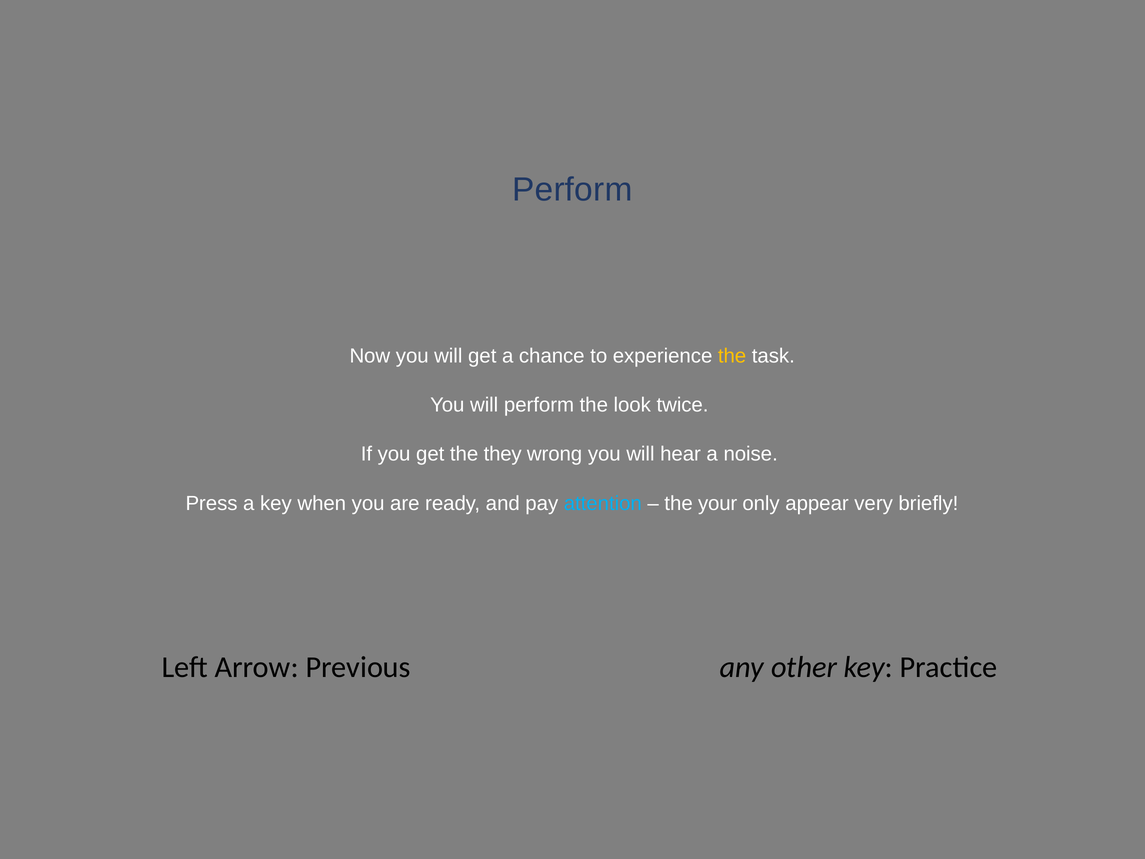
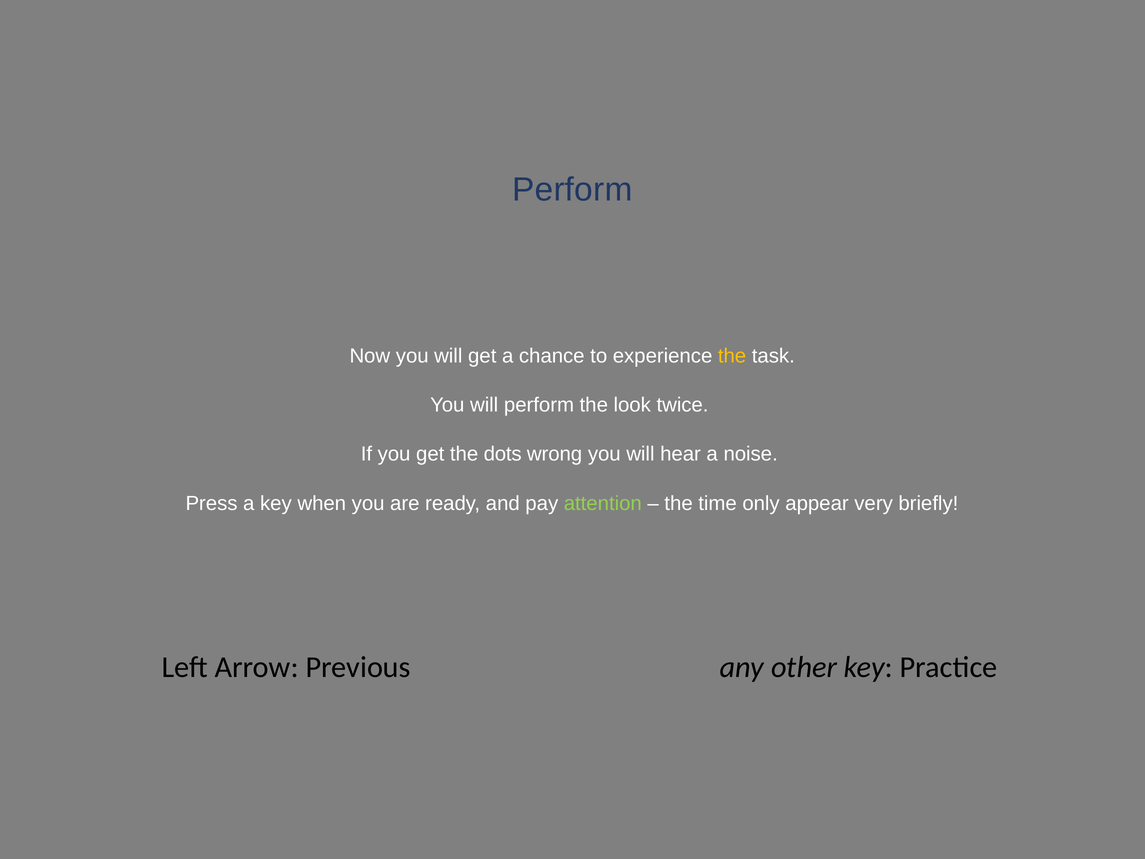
they: they -> dots (503, 454)
attention colour: light blue -> light green (603, 503)
your: your -> time (718, 503)
